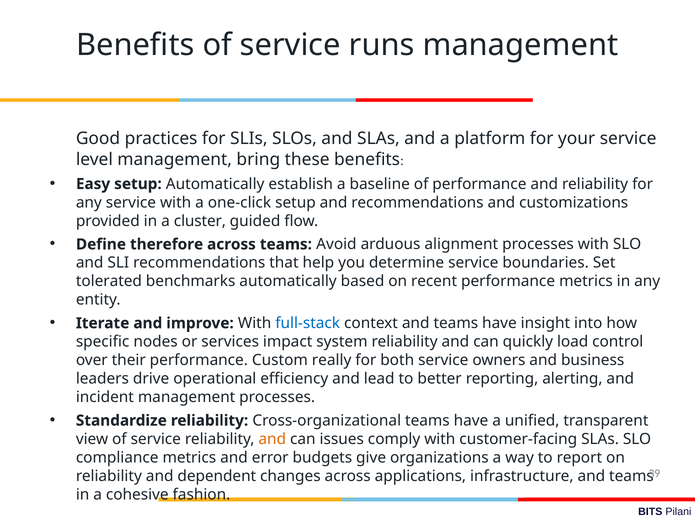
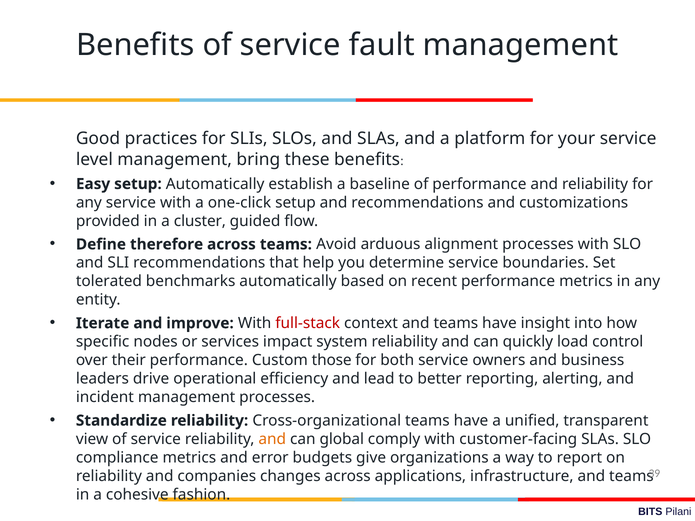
runs: runs -> fault (382, 45)
full-stack colour: blue -> red (308, 323)
really: really -> those (332, 360)
issues: issues -> global (342, 439)
dependent: dependent -> companies (217, 476)
